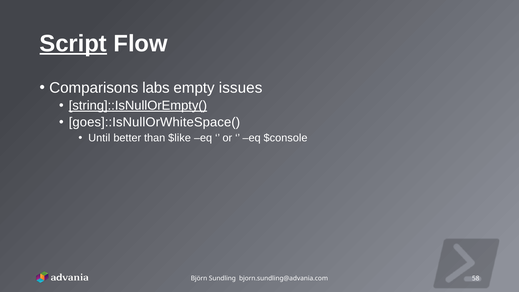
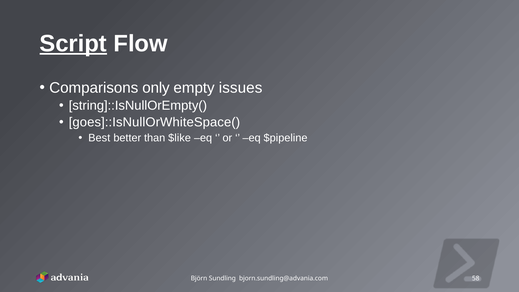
labs: labs -> only (156, 88)
string]::IsNullOrEmpty( underline: present -> none (138, 106)
Until: Until -> Best (99, 138)
$console: $console -> $pipeline (286, 138)
